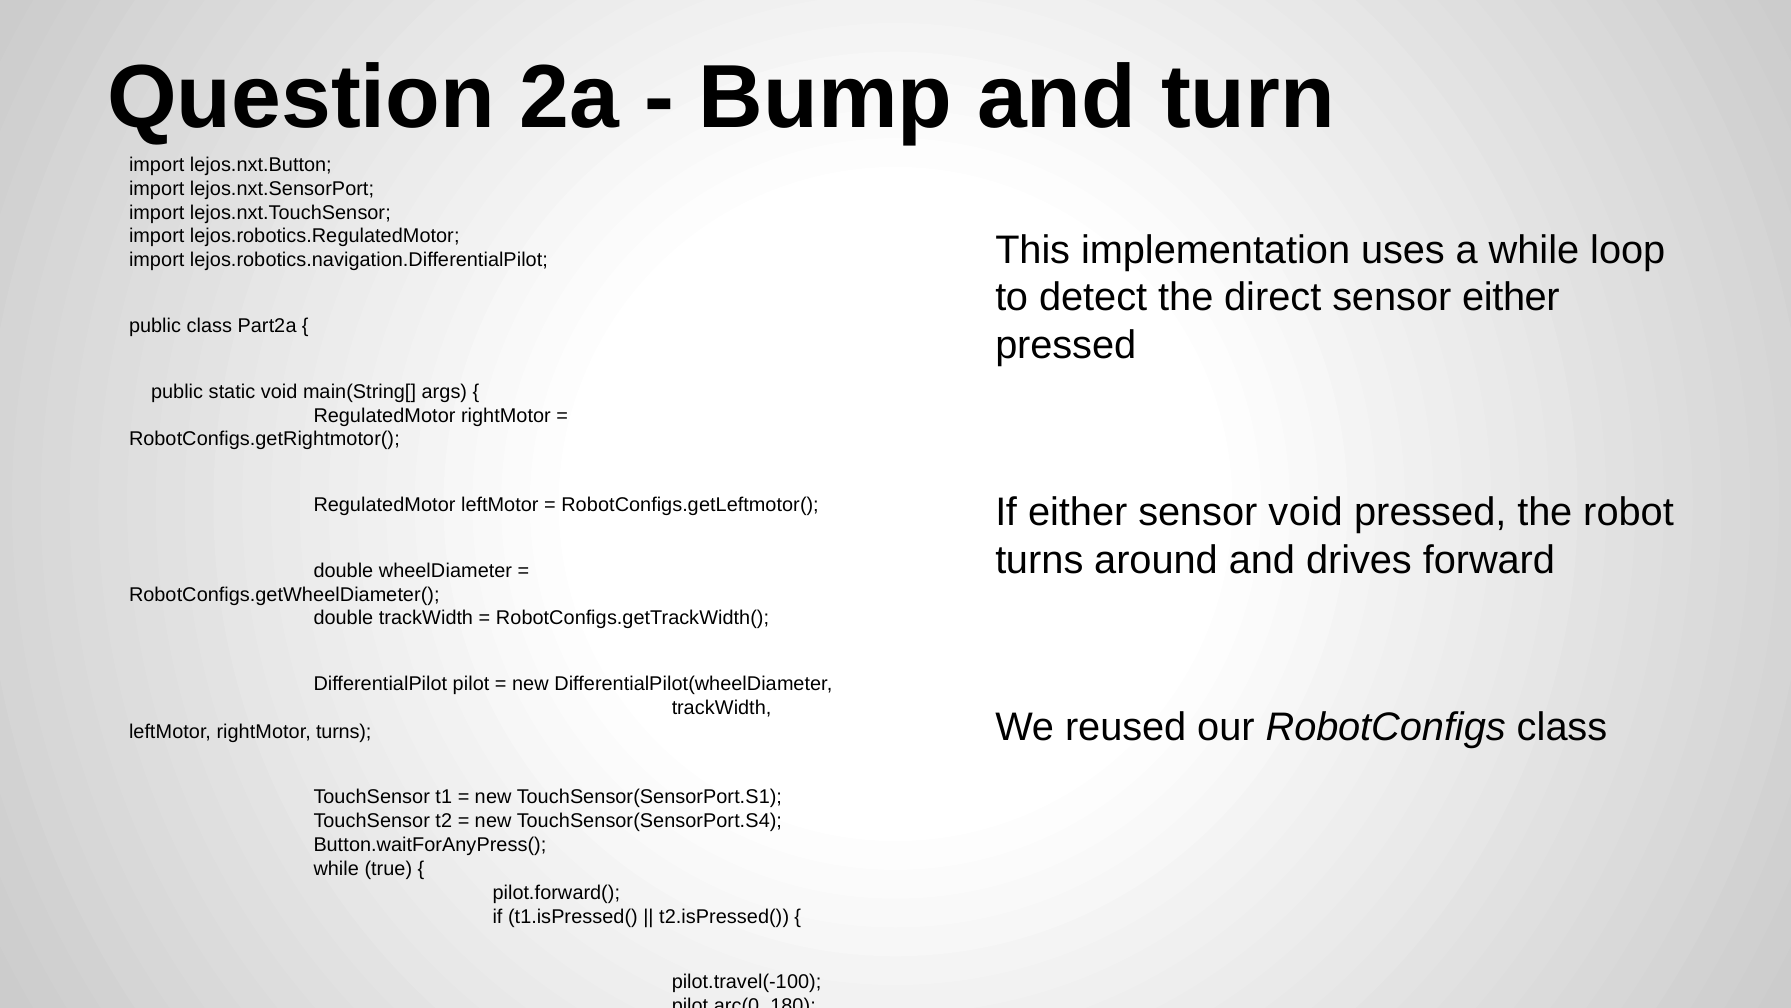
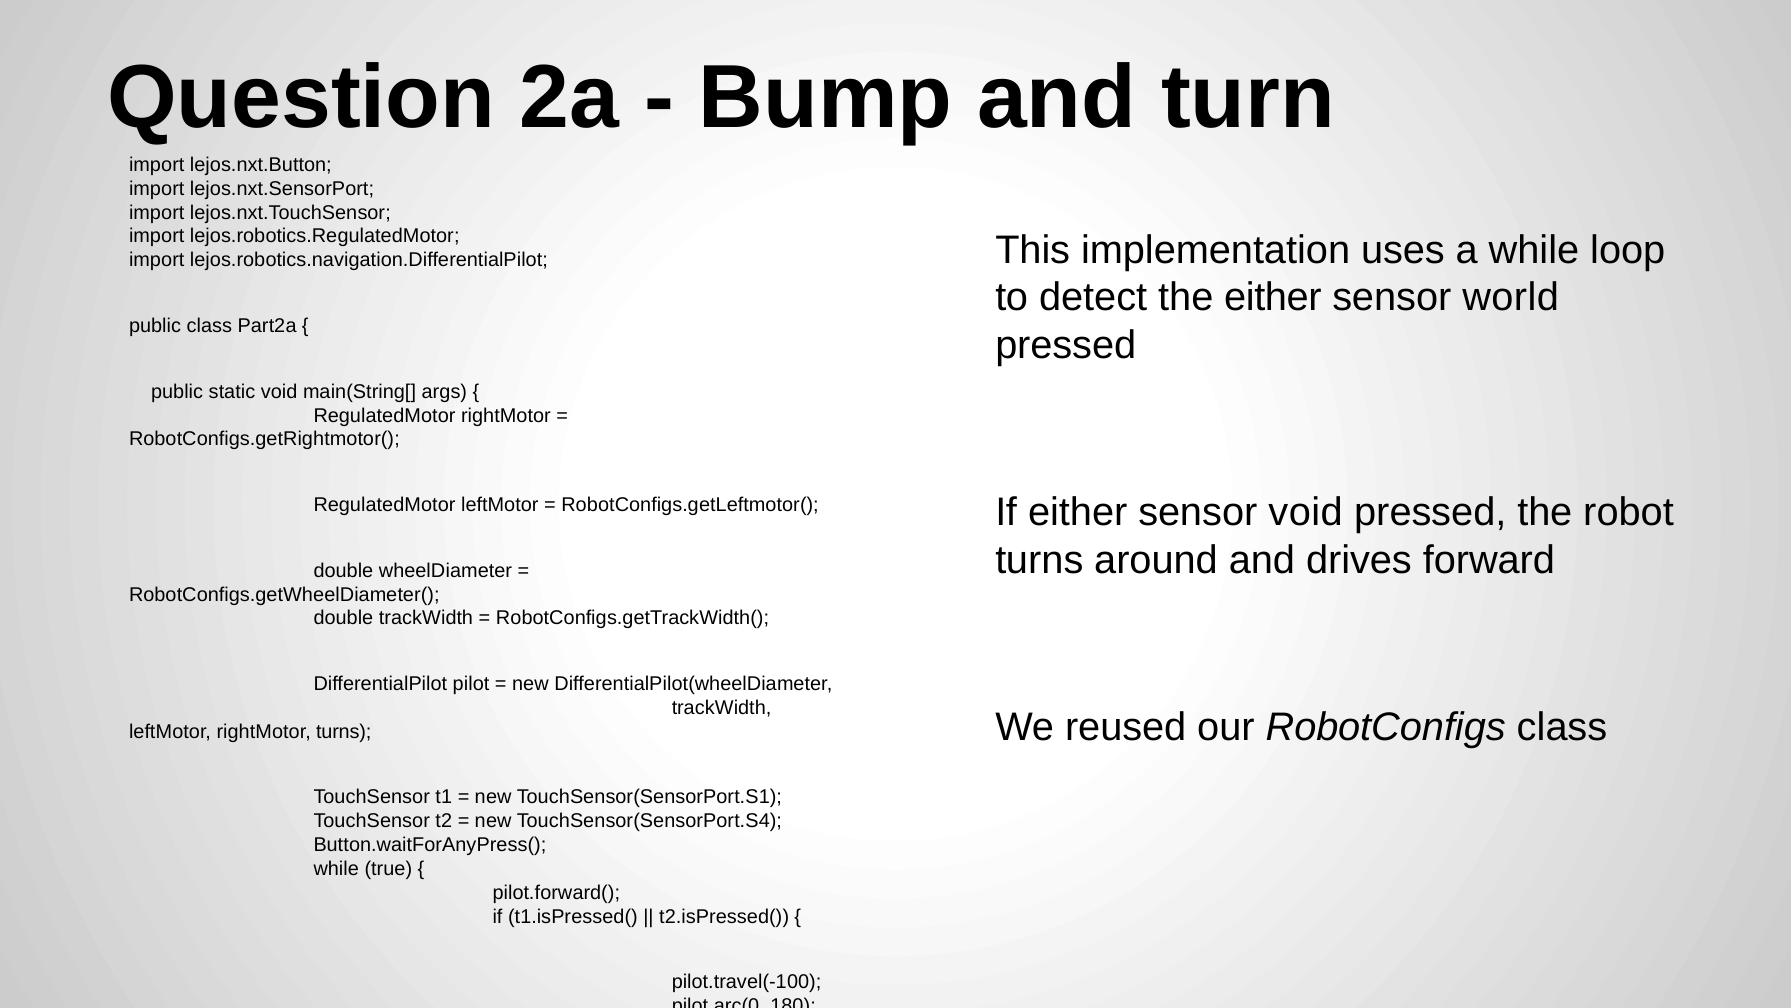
the direct: direct -> either (1273, 297)
sensor either: either -> world (1511, 297)
